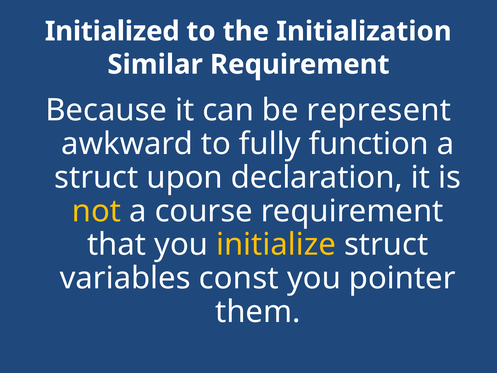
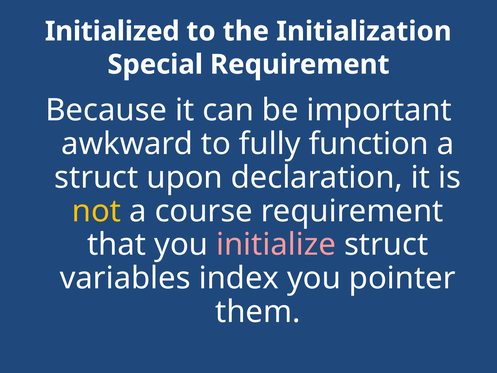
Similar: Similar -> Special (155, 64)
represent: represent -> important (379, 110)
initialize colour: yellow -> pink (276, 245)
const: const -> index (239, 278)
